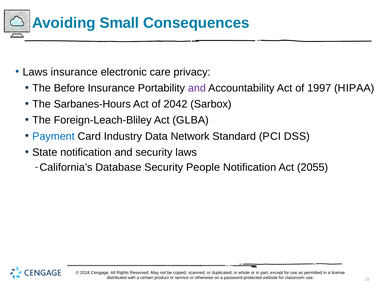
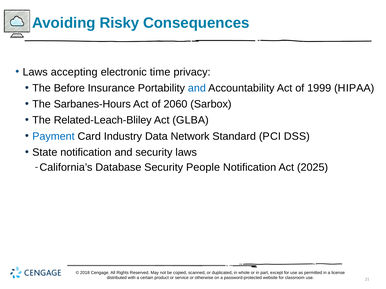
Small: Small -> Risky (119, 23)
Laws insurance: insurance -> accepting (74, 72)
care: care -> time (160, 72)
and colour: purple -> blue (197, 88)
1997: 1997 -> 1999 (319, 88)
2042: 2042 -> 2060 (175, 104)
Foreign-Leach-Bliley: Foreign-Leach-Bliley -> Related-Leach-Bliley (103, 120)
2055: 2055 -> 2025 (313, 168)
